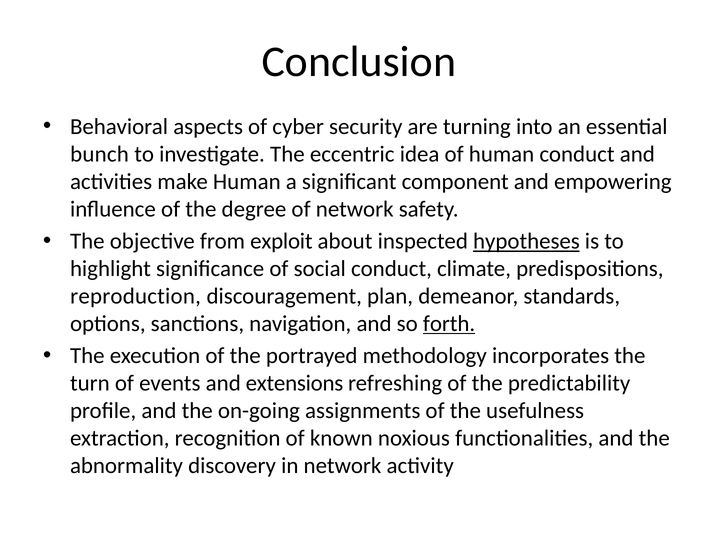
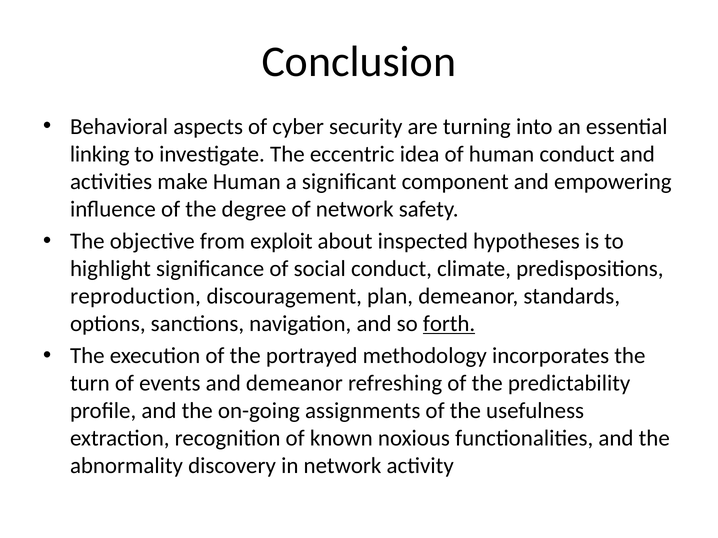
bunch: bunch -> linking (100, 154)
hypotheses underline: present -> none (526, 241)
and extensions: extensions -> demeanor (294, 384)
